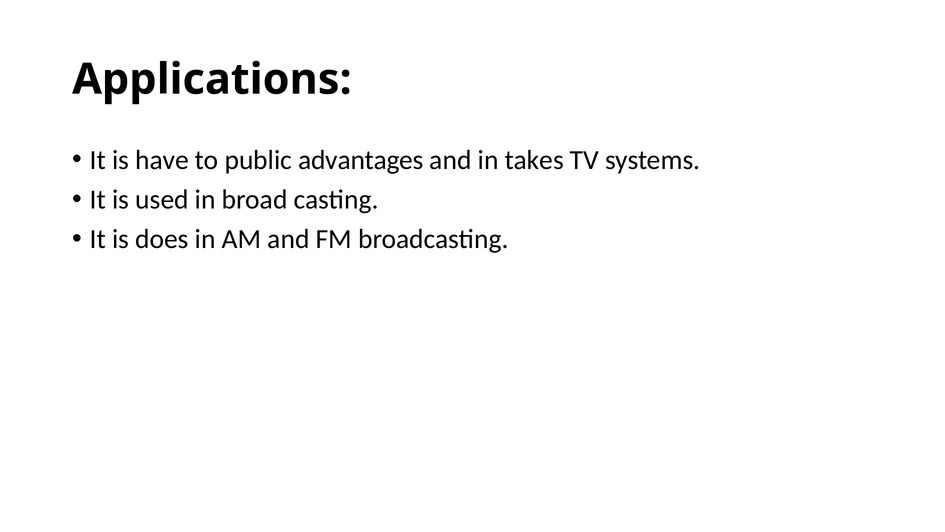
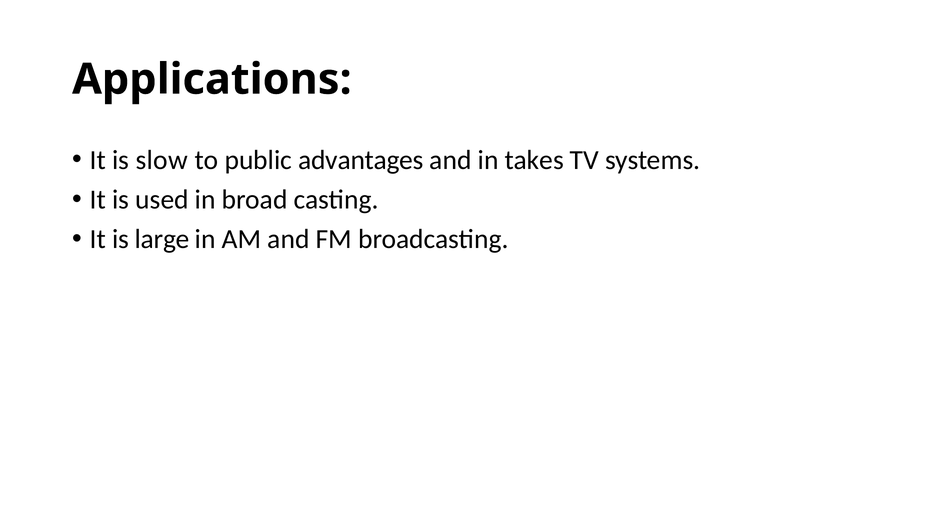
have: have -> slow (162, 160)
does: does -> large (162, 239)
